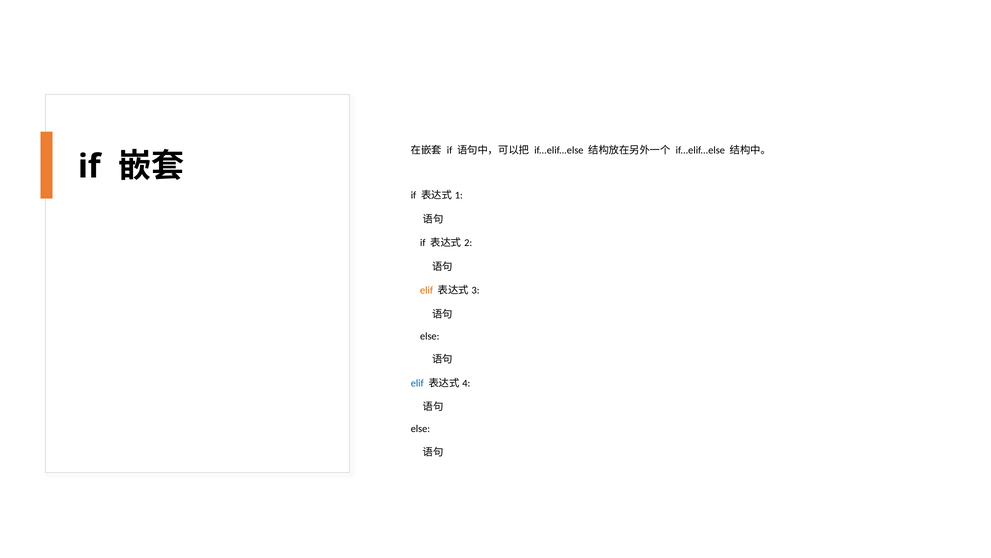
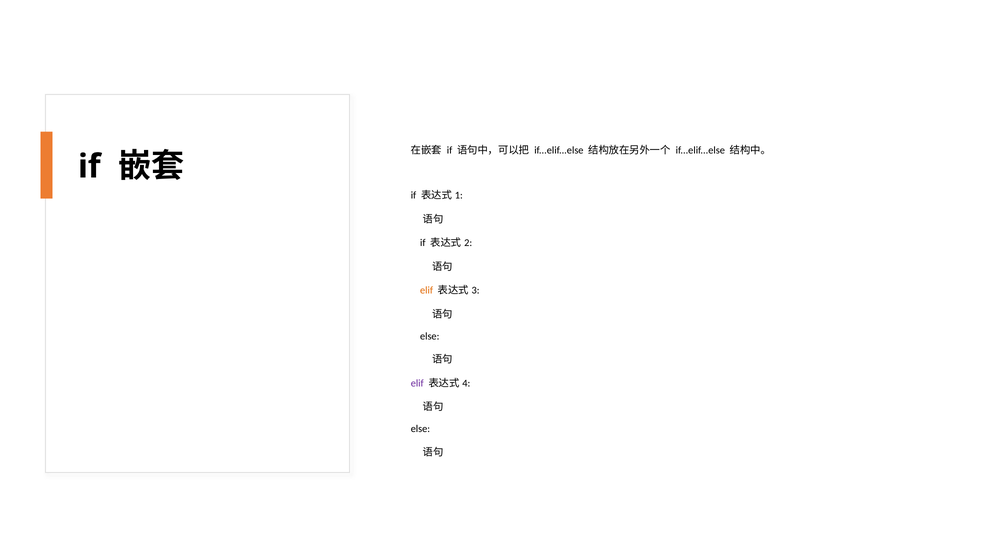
elif colour: blue -> purple (417, 383)
